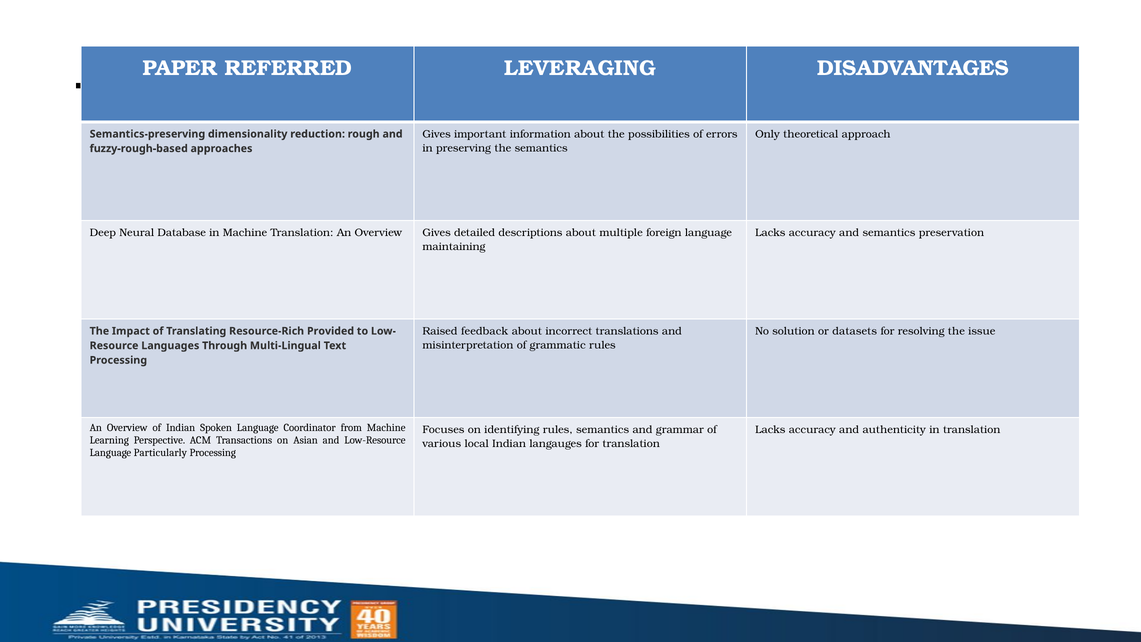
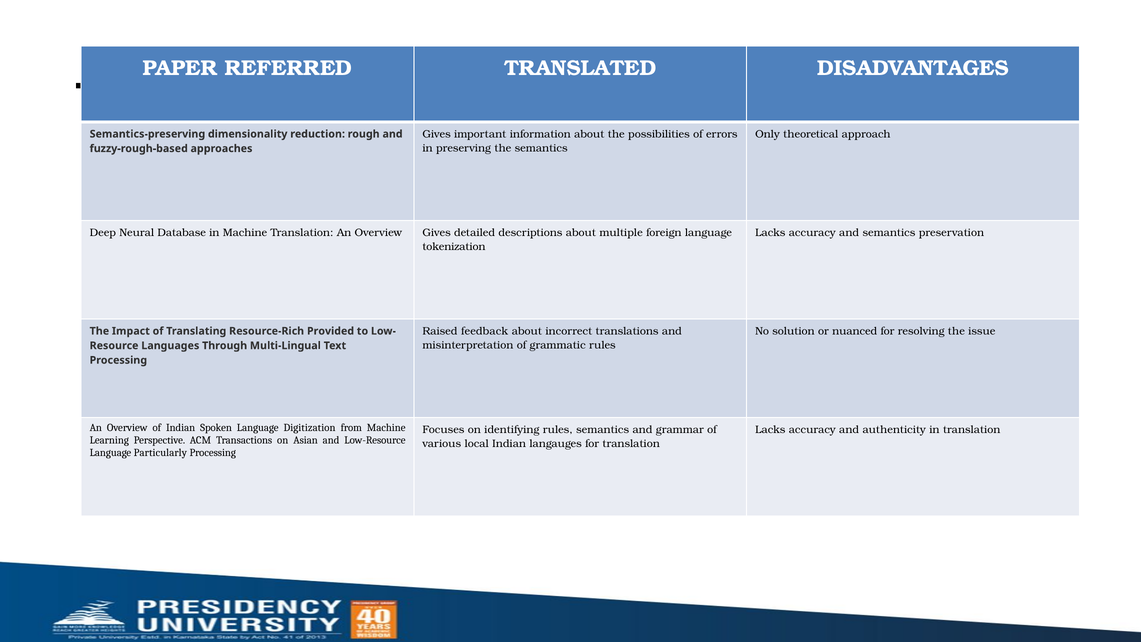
LEVERAGING: LEVERAGING -> TRANSLATED (580, 68)
maintaining: maintaining -> tokenization (454, 247)
datasets: datasets -> nuanced (855, 331)
Coordinator: Coordinator -> Digitization (310, 428)
